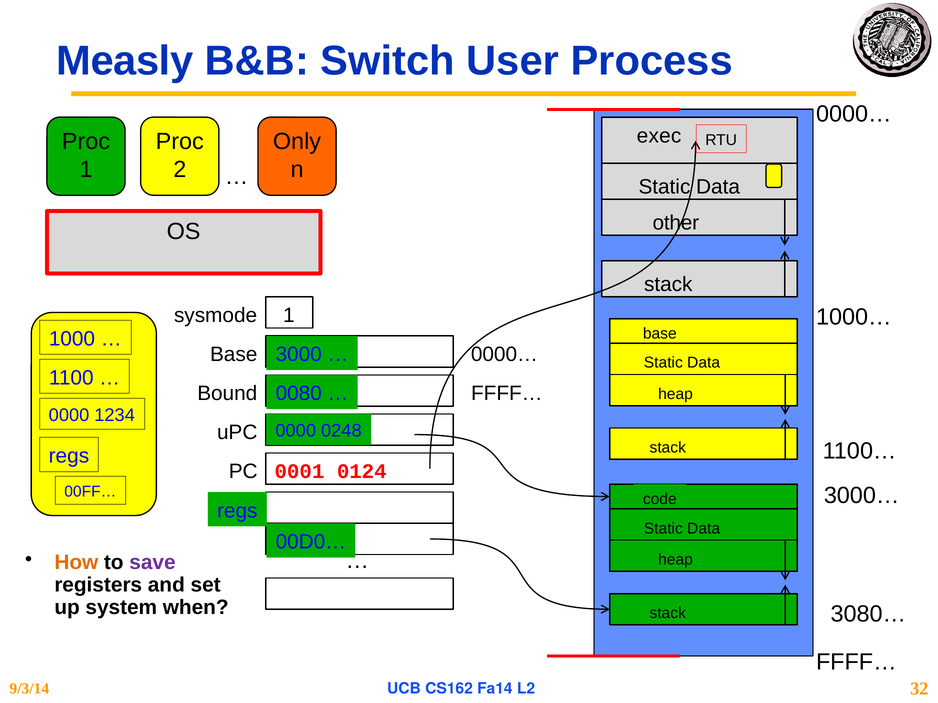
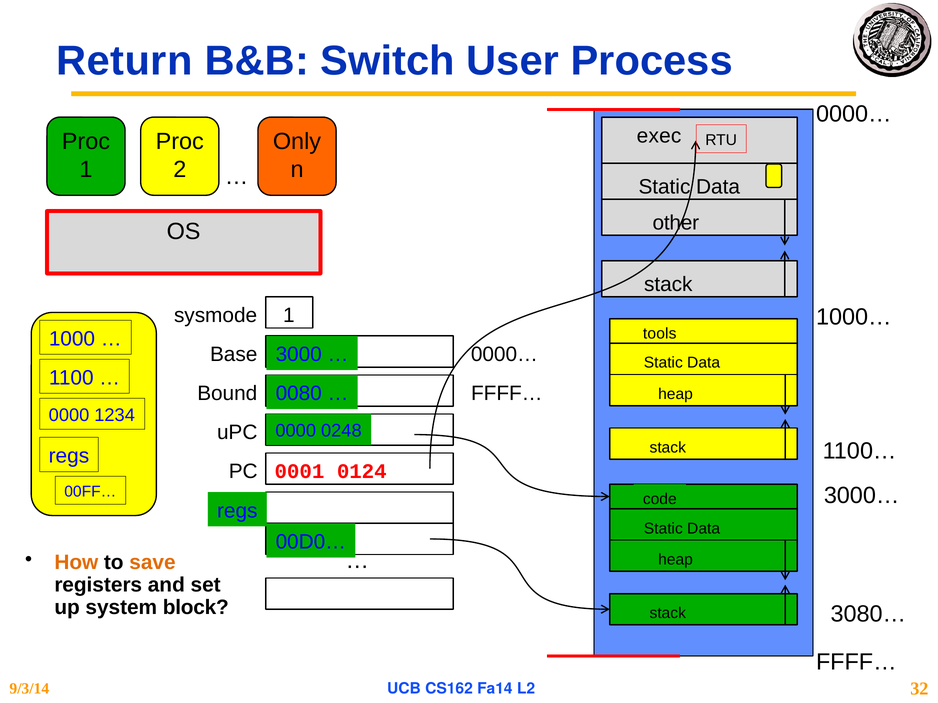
Measly: Measly -> Return (124, 61)
base: base -> tools (660, 334)
save colour: purple -> orange (152, 563)
when: when -> block (196, 608)
